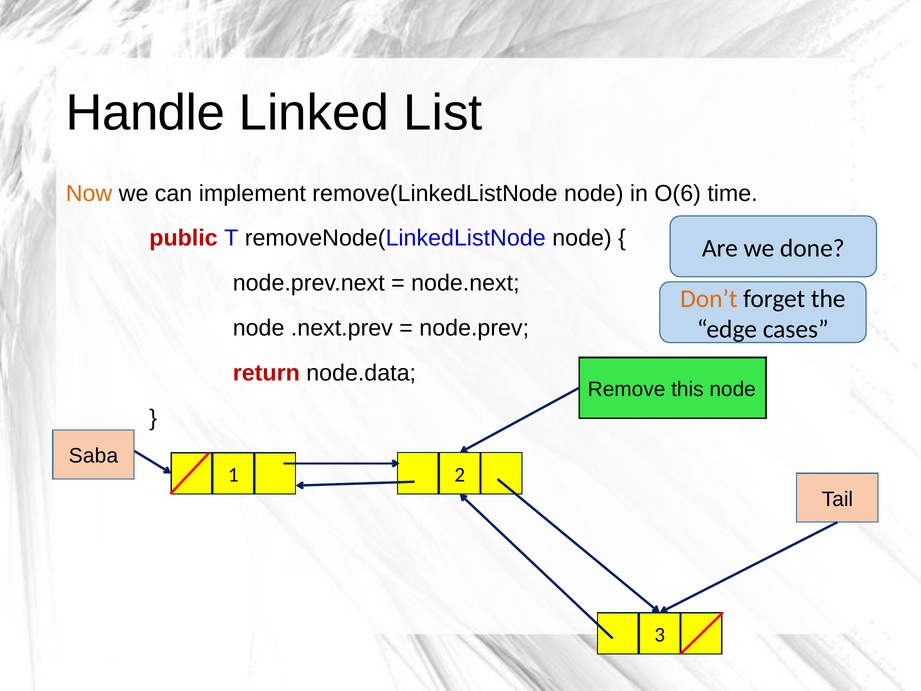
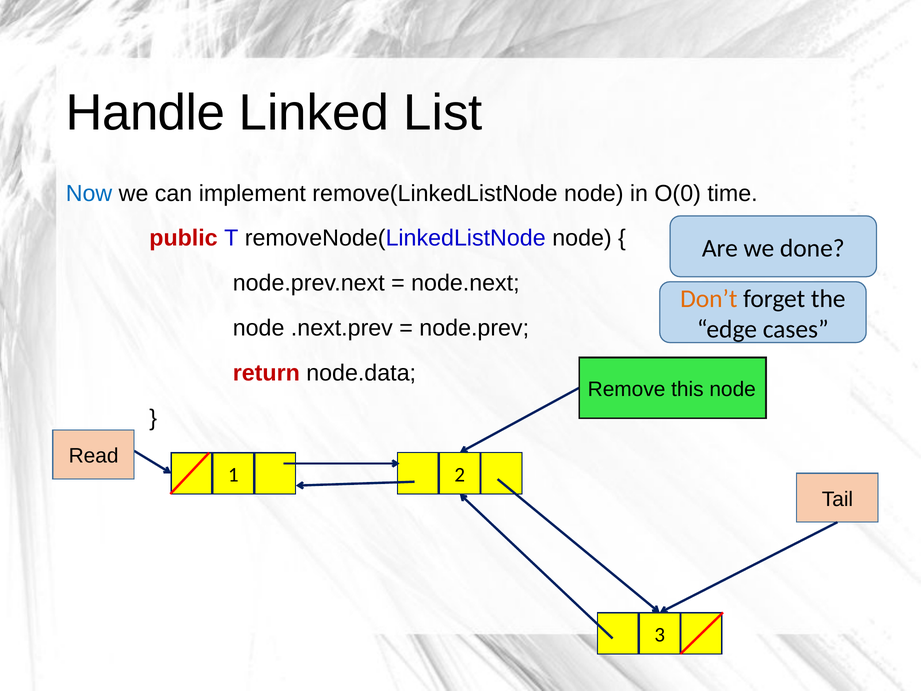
Now colour: orange -> blue (89, 194)
O(6: O(6 -> O(0 (678, 194)
Saba: Saba -> Read (94, 456)
